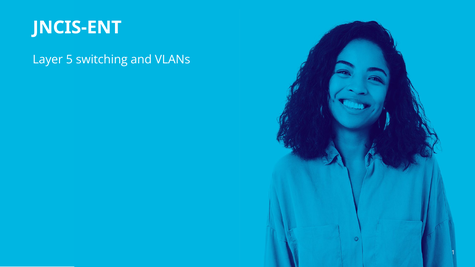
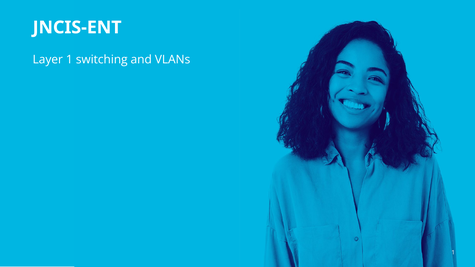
Layer 5: 5 -> 1 (69, 60)
